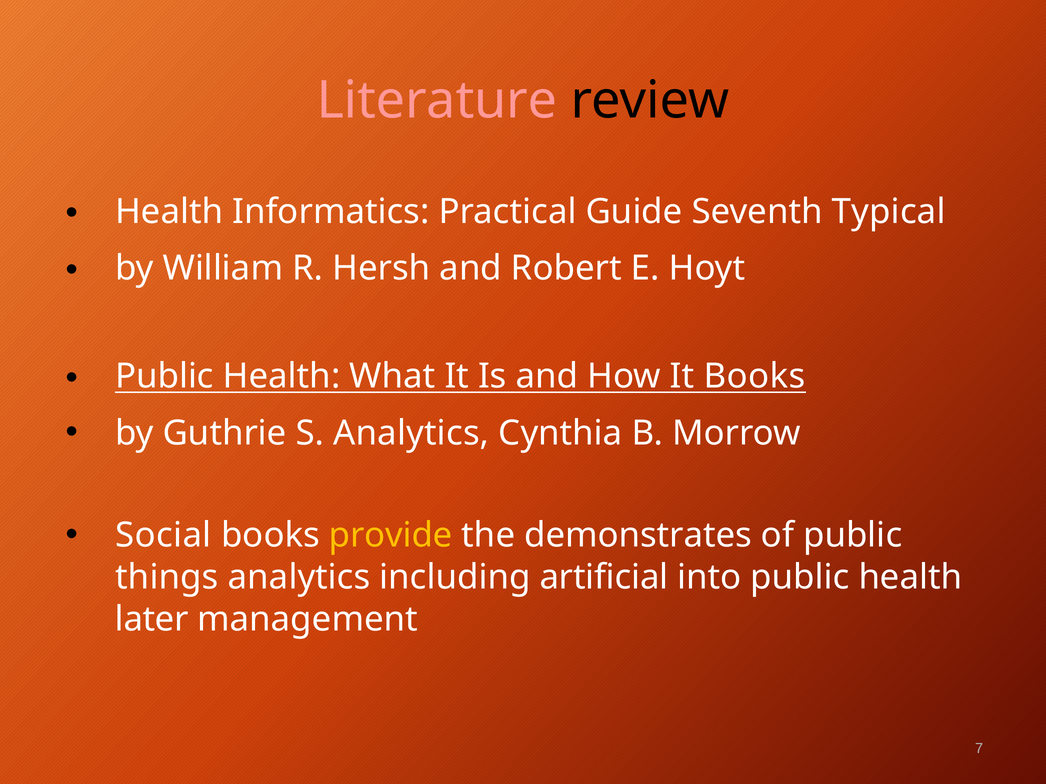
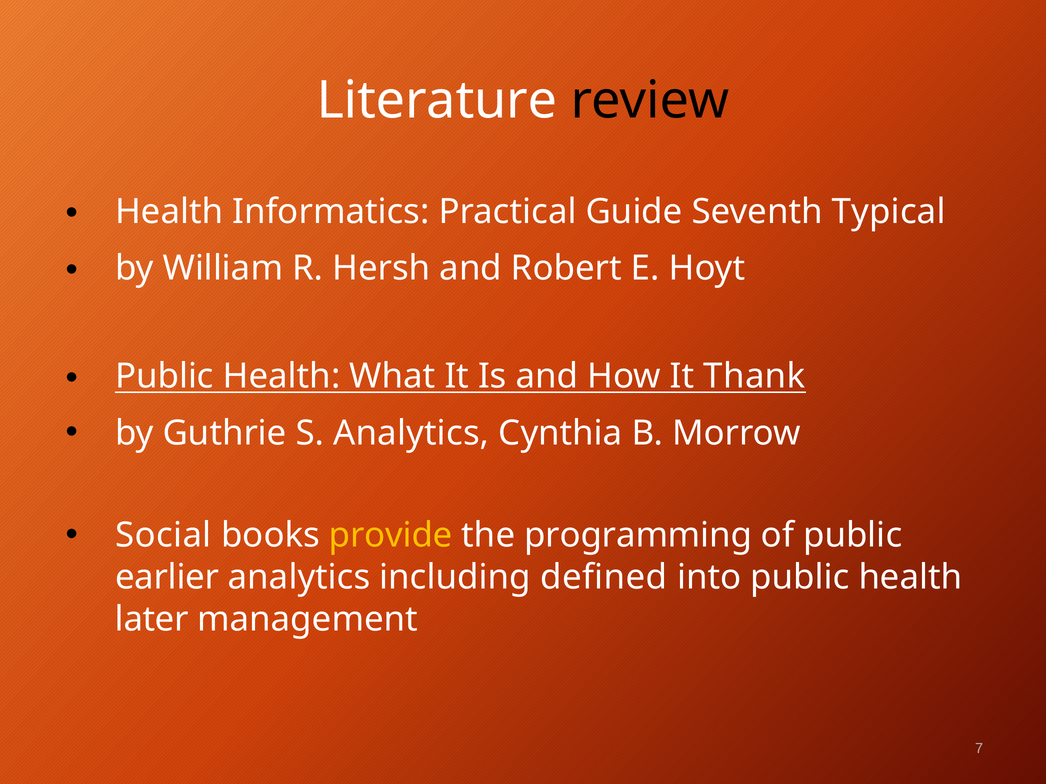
Literature colour: pink -> white (437, 100)
It Books: Books -> Thank (754, 377)
demonstrates: demonstrates -> programming (638, 536)
things: things -> earlier (167, 578)
artificial: artificial -> defined (604, 578)
